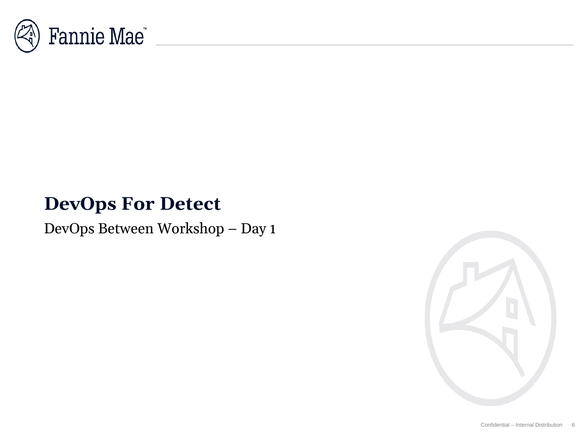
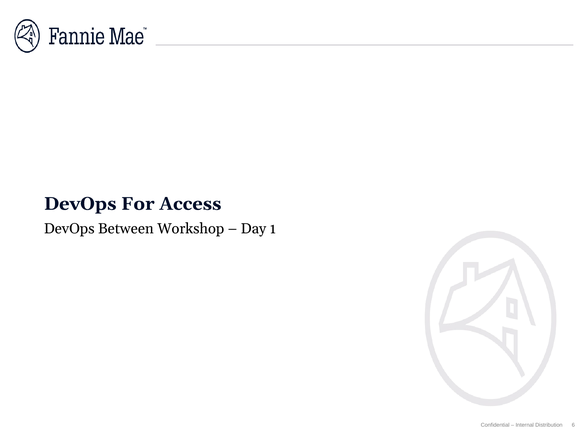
Detect: Detect -> Access (190, 204)
